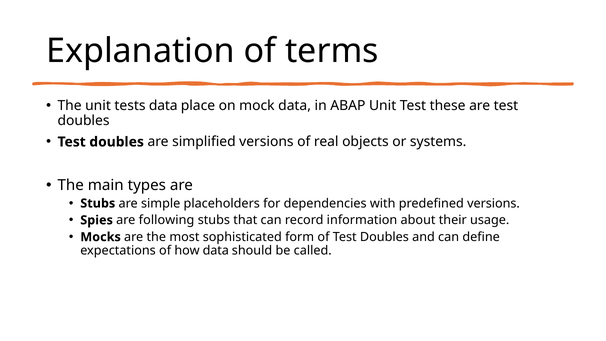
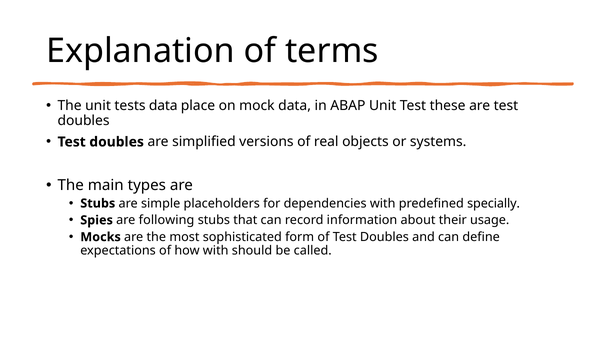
predefined versions: versions -> specially (494, 203)
how data: data -> with (216, 251)
